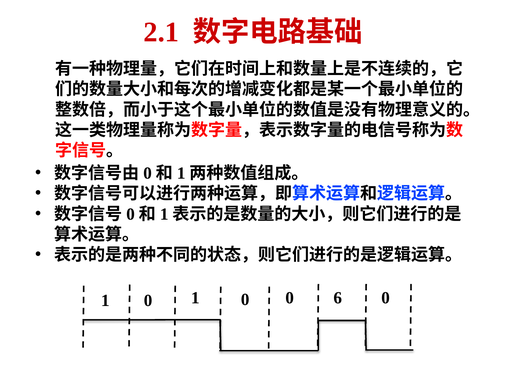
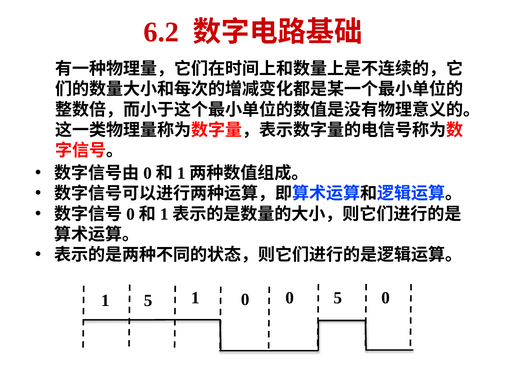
2.1: 2.1 -> 6.2 (161, 32)
0: 0 -> 5 (148, 300)
6: 6 -> 5 (338, 297)
